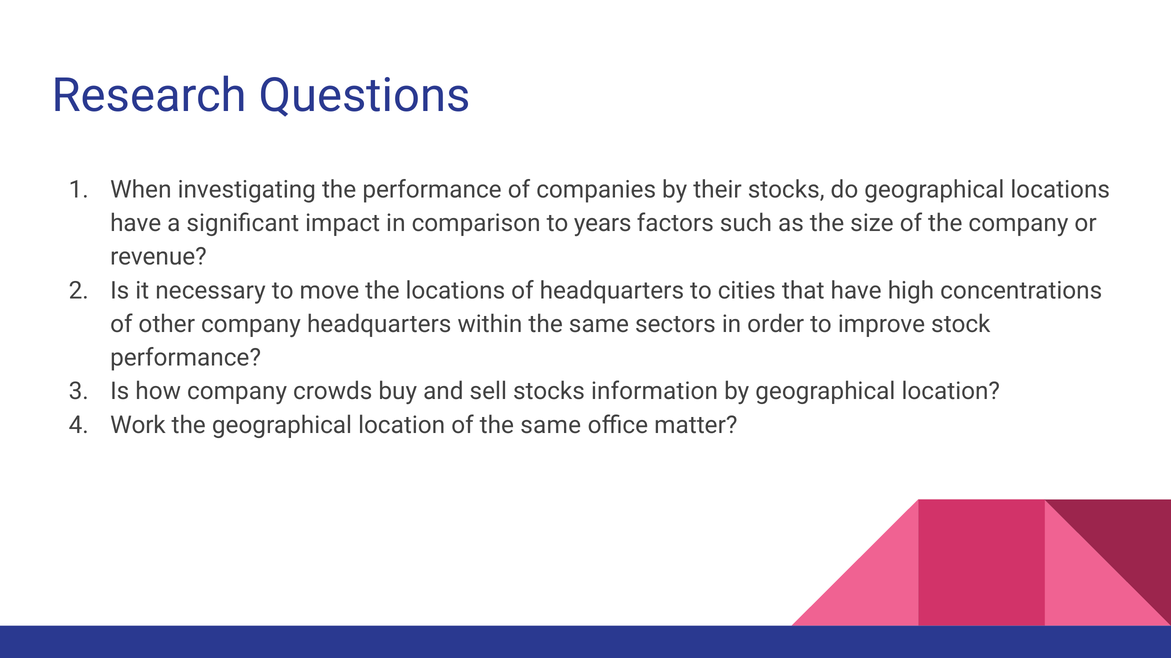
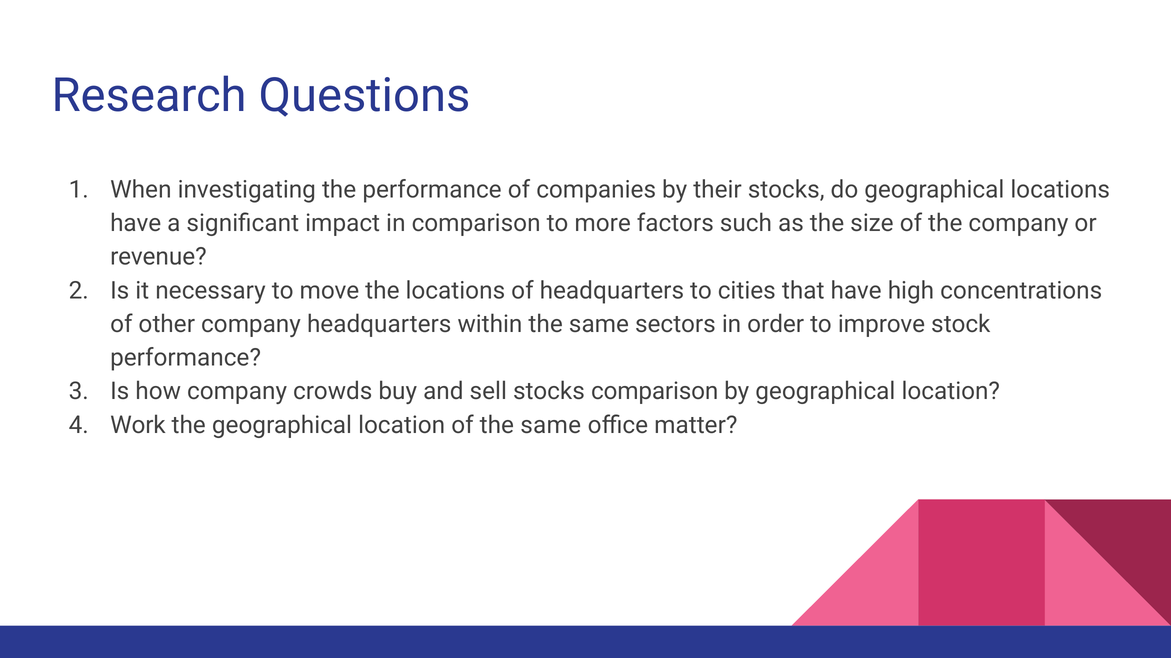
years: years -> more (603, 224)
stocks information: information -> comparison (655, 392)
